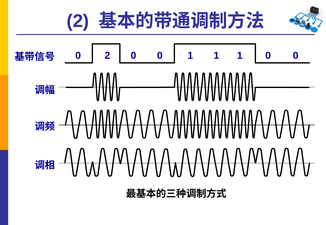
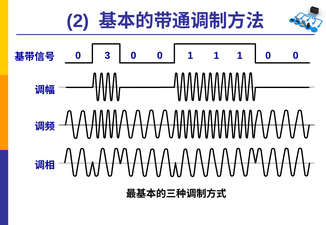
0 2: 2 -> 3 (107, 56)
